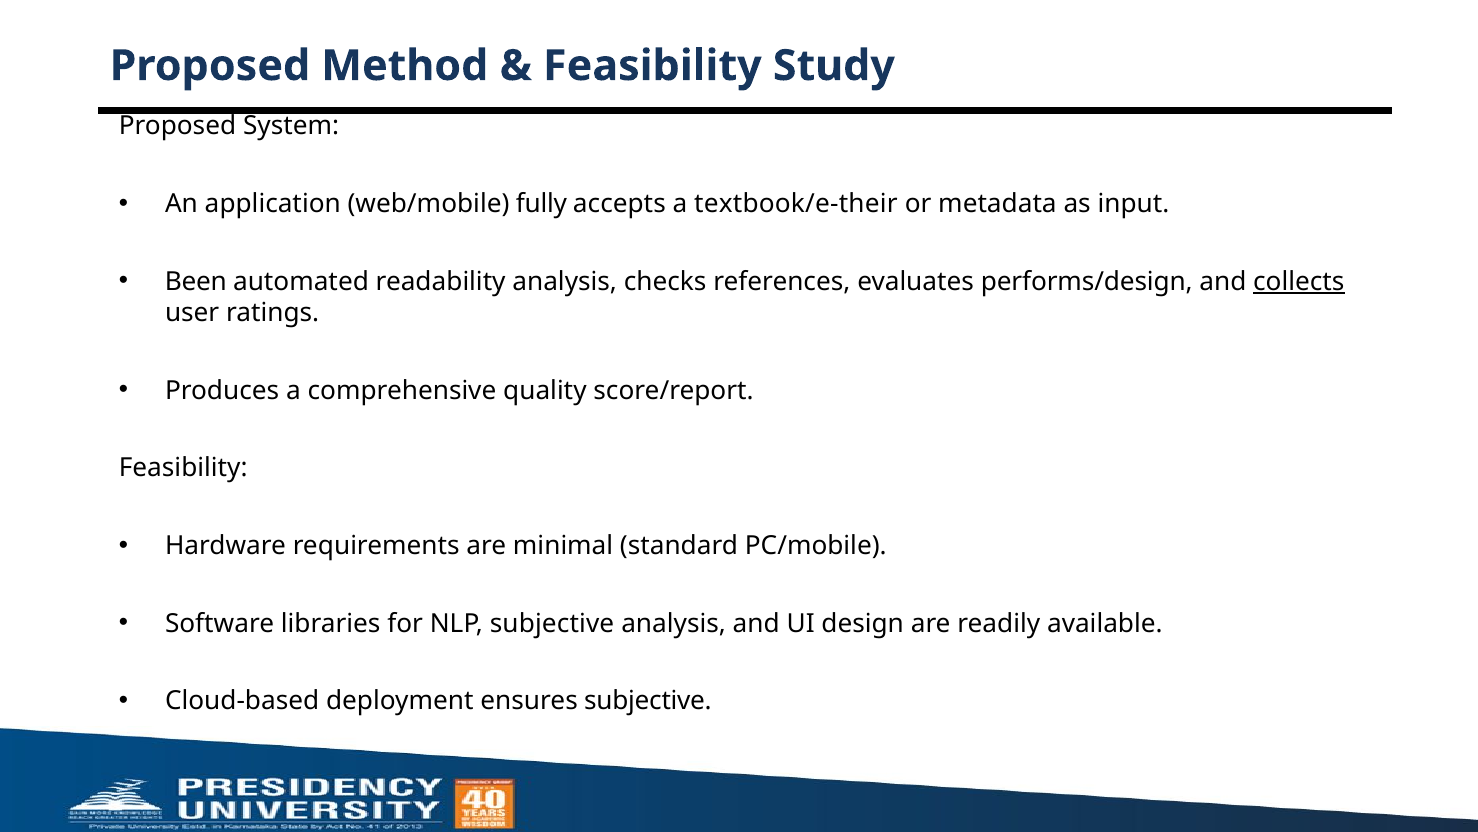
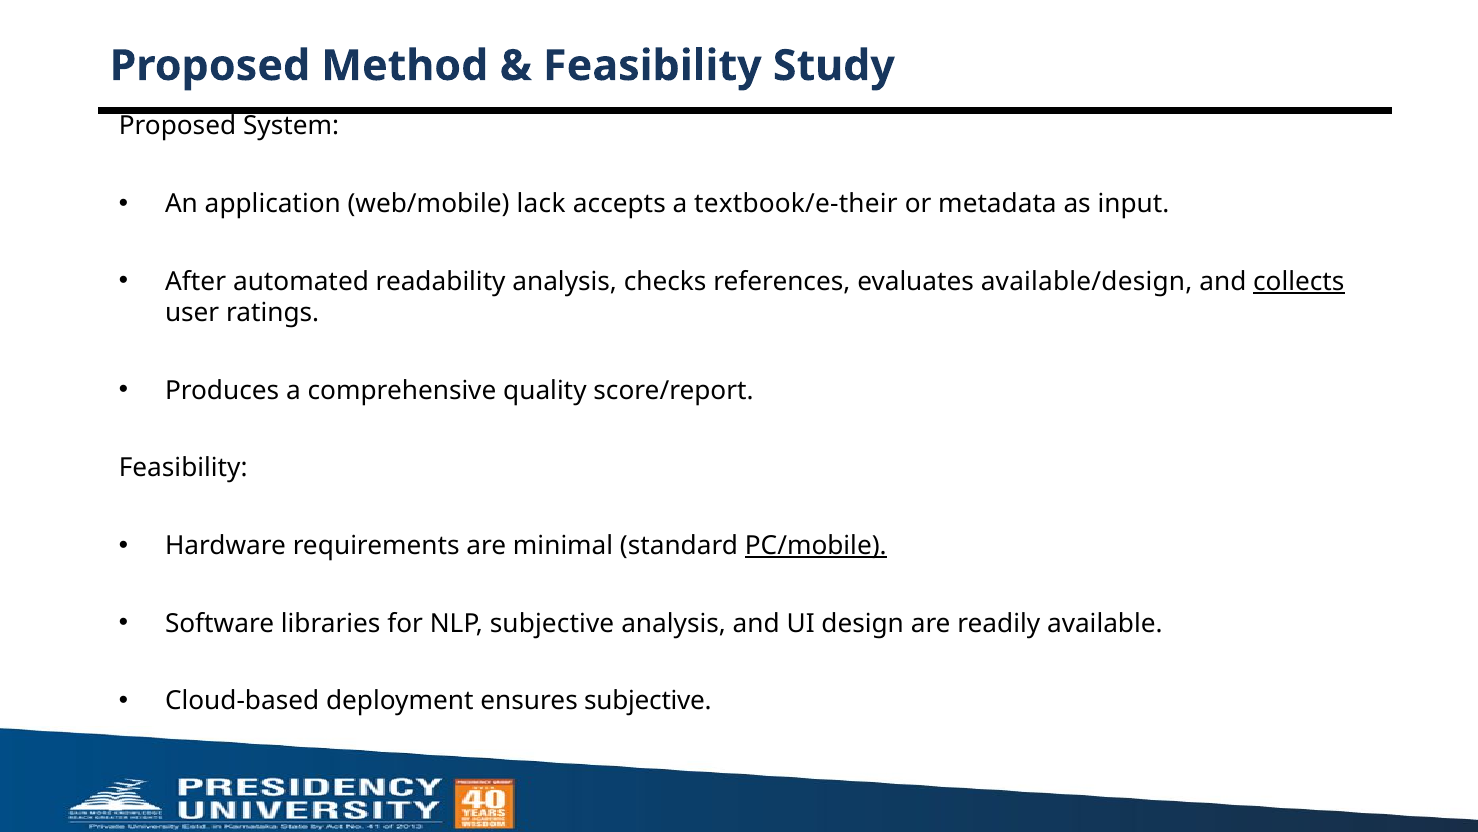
fully: fully -> lack (541, 204)
Been: Been -> After (196, 281)
performs/design: performs/design -> available/design (1087, 281)
PC/mobile underline: none -> present (816, 545)
